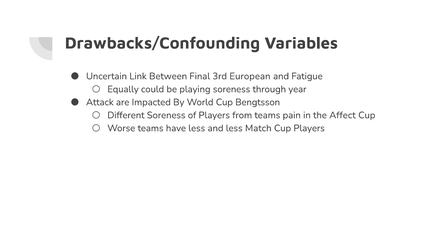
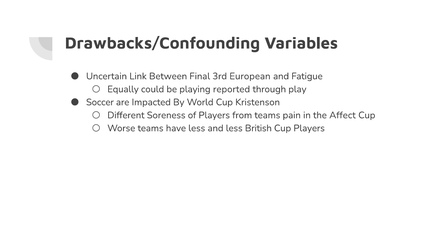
playing soreness: soreness -> reported (232, 89)
year: year -> play (297, 89)
Attack: Attack -> Soccer (100, 102)
Bengtsson: Bengtsson -> Kristenson (258, 102)
Match: Match -> British (258, 128)
